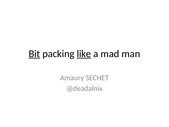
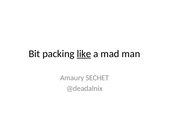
Bit underline: present -> none (34, 54)
